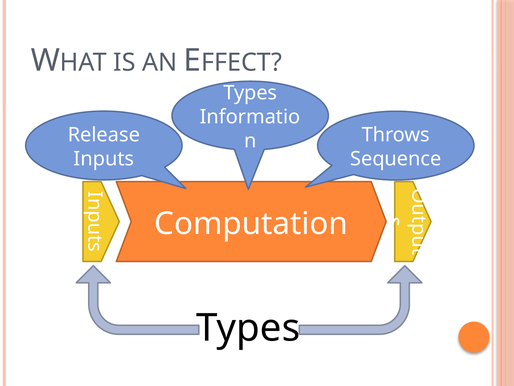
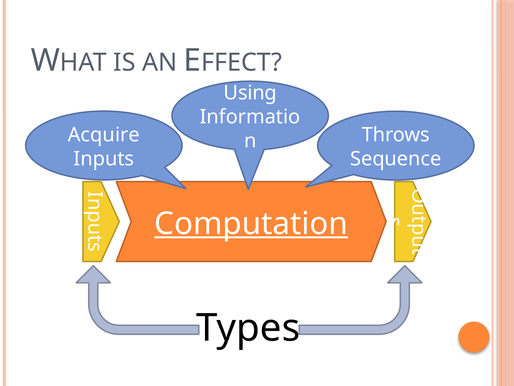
Types: Types -> Using (250, 93)
Release: Release -> Acquire (104, 135)
Computation underline: none -> present (251, 223)
